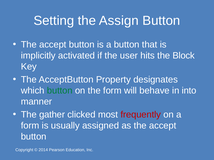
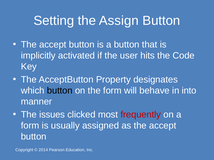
Block: Block -> Code (184, 56)
button colour: green -> black (60, 91)
gather: gather -> issues (52, 115)
